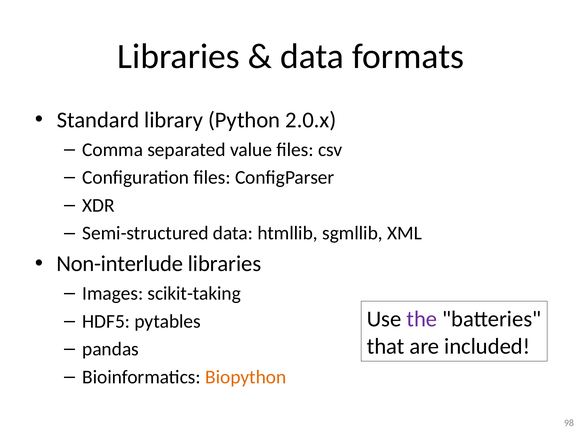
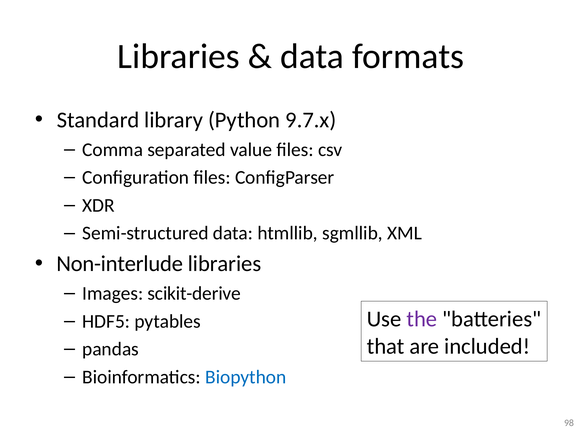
2.0.x: 2.0.x -> 9.7.x (311, 120)
scikit-taking: scikit-taking -> scikit-derive (194, 293)
Biopython colour: orange -> blue (246, 377)
